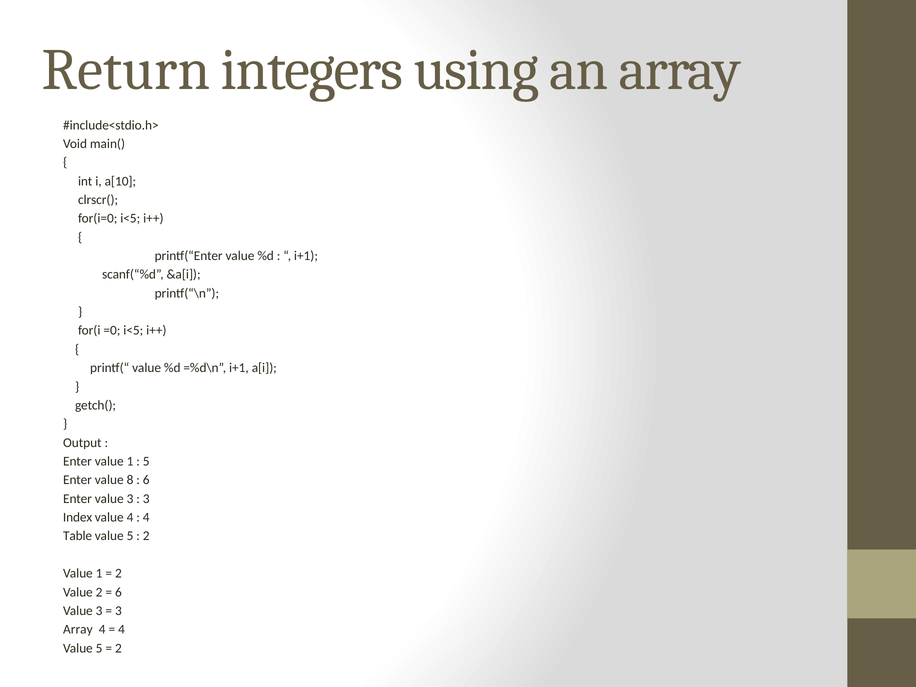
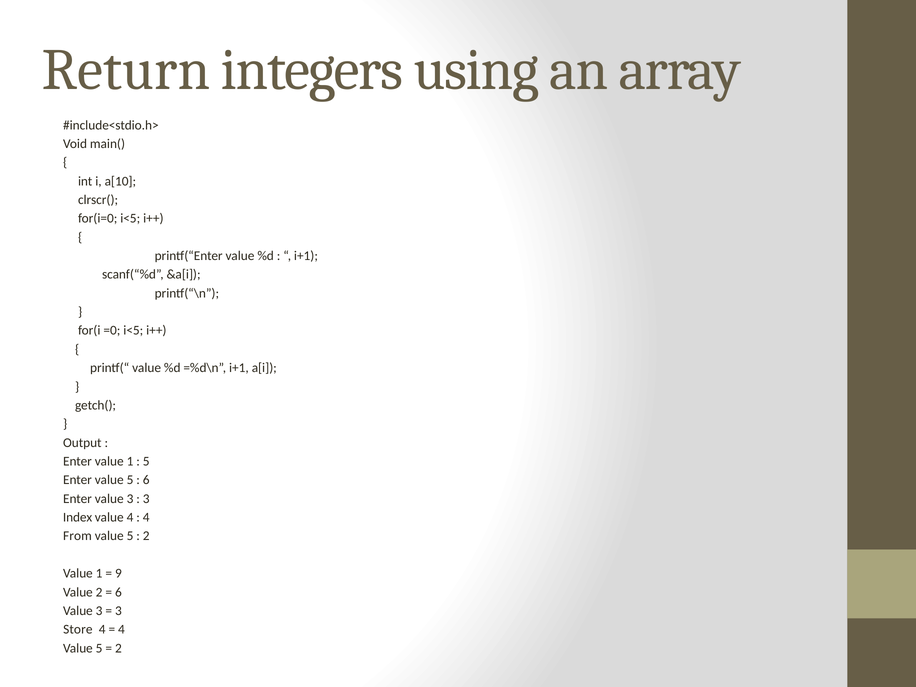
Enter value 8: 8 -> 5 (130, 480)
Table: Table -> From (77, 536)
2: 2 -> 9 (118, 573)
Array: Array -> Store (78, 629)
